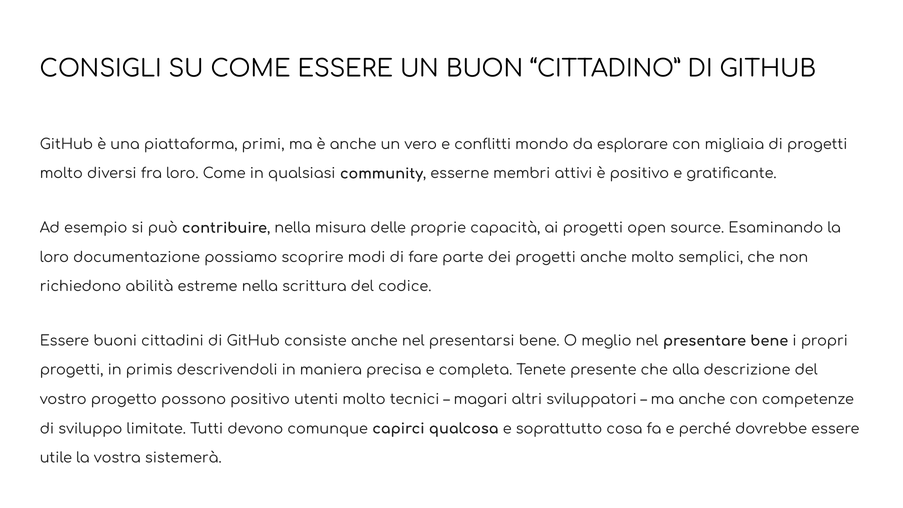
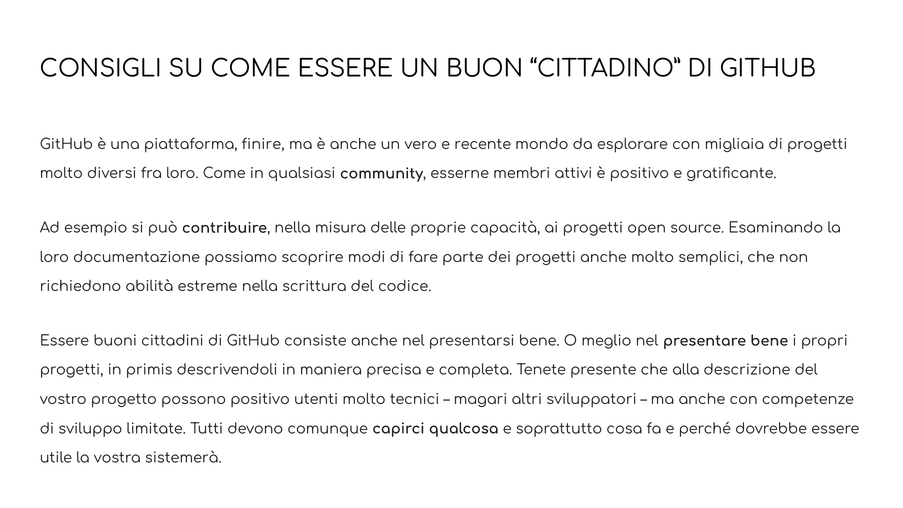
primi: primi -> finire (263, 144)
conflitti: conflitti -> recente (483, 144)
